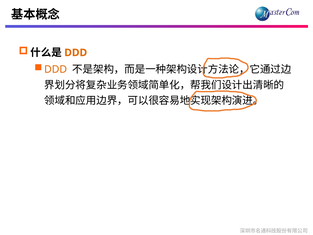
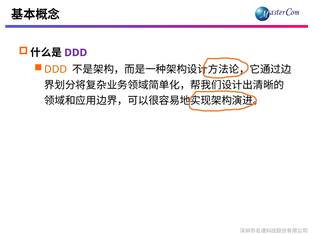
DDD colour: orange -> purple (76, 53)
